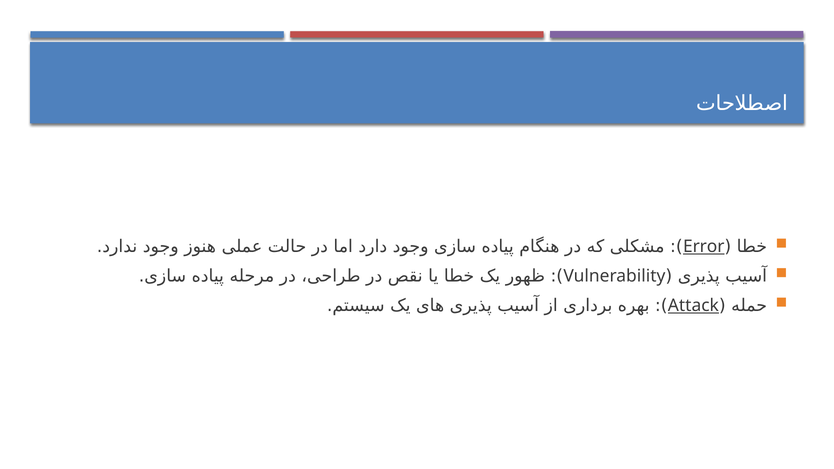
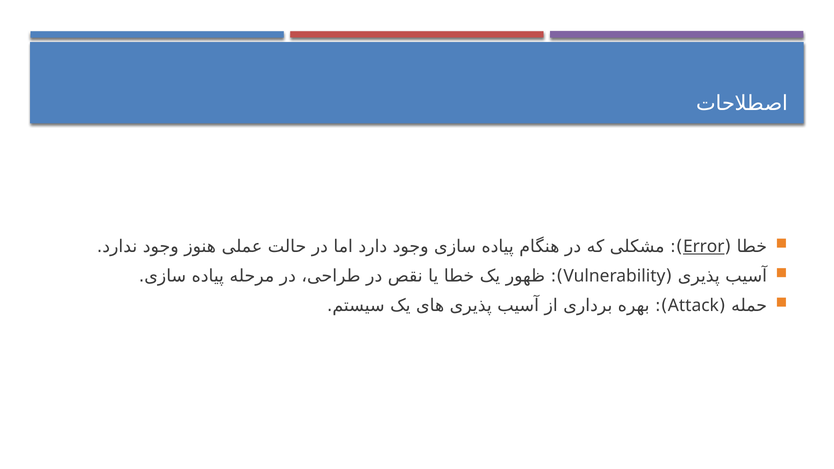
Attack underline: present -> none (693, 306)
